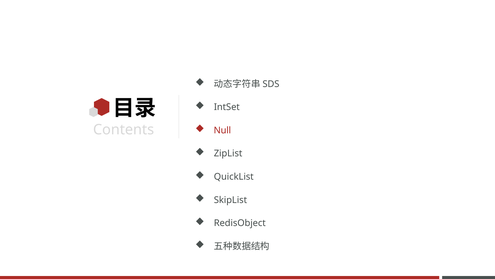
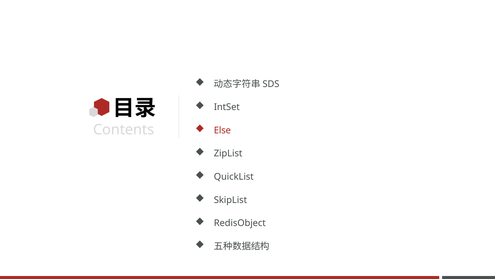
Null: Null -> Else (222, 130)
